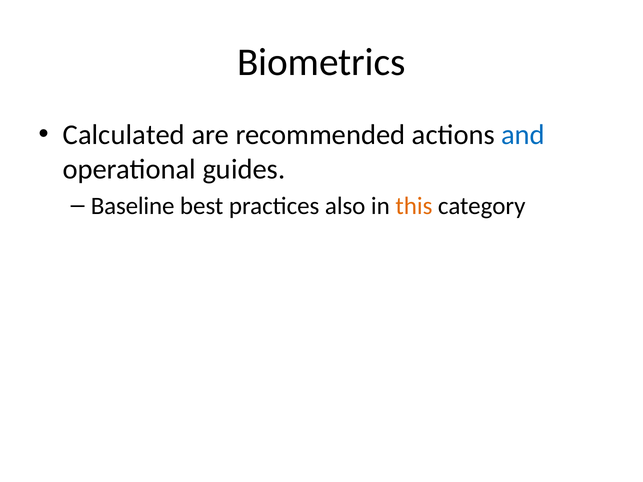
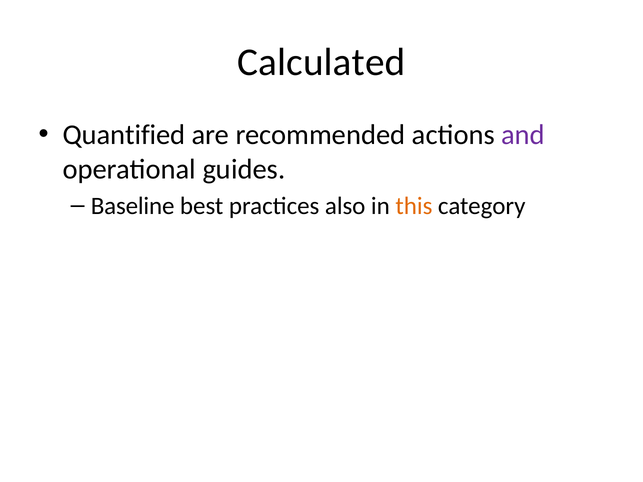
Biometrics: Biometrics -> Calculated (321, 62)
Calculated: Calculated -> Quantified (124, 135)
and colour: blue -> purple (523, 135)
